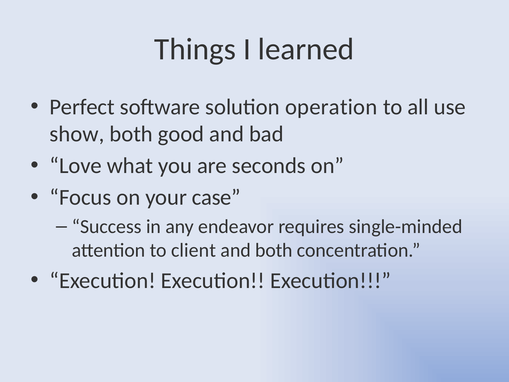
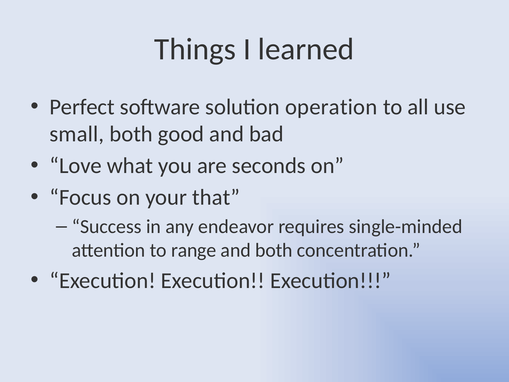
show: show -> small (77, 134)
case: case -> that (216, 197)
client: client -> range (194, 250)
